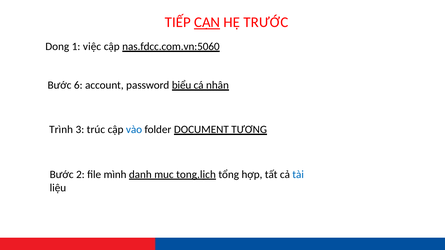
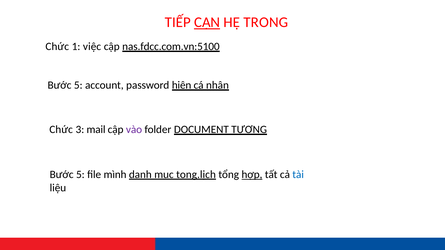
TRƯỚC: TRƯỚC -> TRONG (266, 22)
Dong: Dong -> Chức (57, 47)
nas.fdcc.com.vn:5060: nas.fdcc.com.vn:5060 -> nas.fdcc.com.vn:5100 (171, 47)
6: 6 -> 5 (78, 85)
biểu: biểu -> hiện (182, 85)
Trình: Trình -> Chức (61, 130)
trúc: trúc -> mail (96, 130)
vào colour: blue -> purple (134, 130)
2: 2 -> 5 (80, 175)
hợp underline: none -> present (252, 175)
